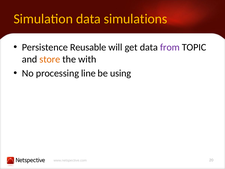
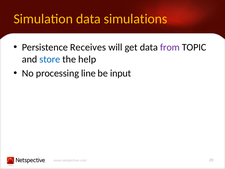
Reusable: Reusable -> Receives (88, 47)
store colour: orange -> blue (50, 59)
with: with -> help (87, 59)
using: using -> input (121, 73)
